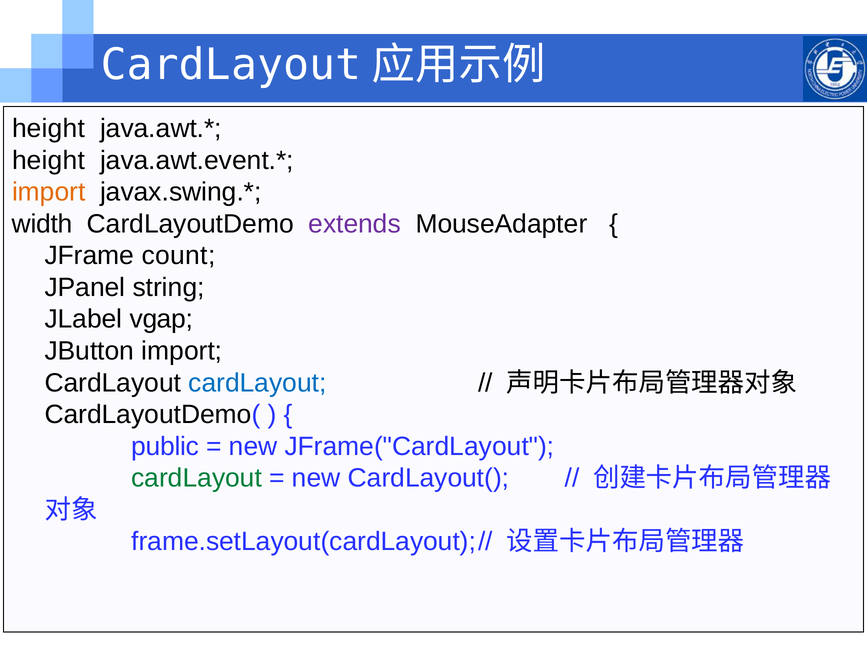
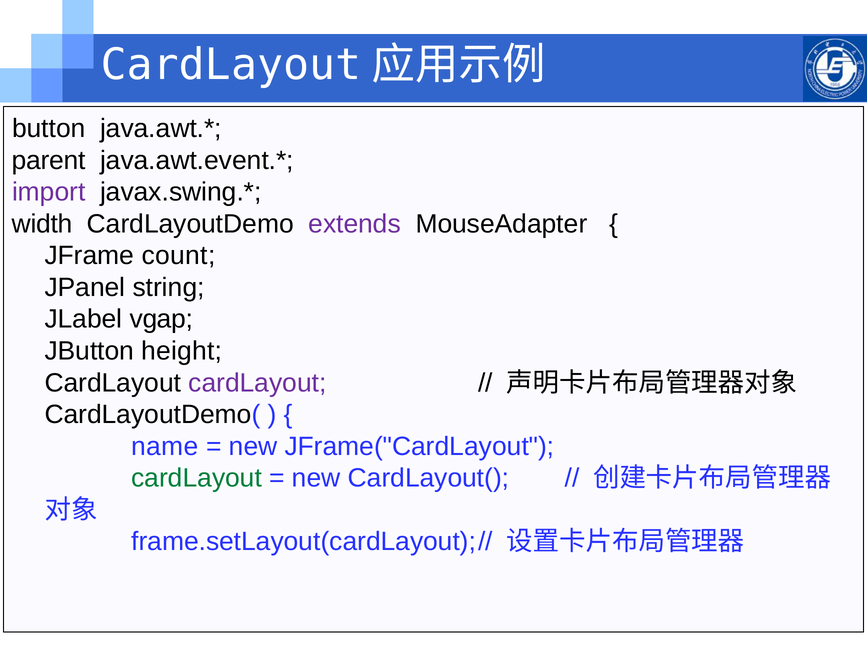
height: height -> button (49, 129)
height: height -> parent (49, 160)
import colour: orange -> purple (49, 192)
JButton import: import -> height (182, 351)
cardLayout colour: blue -> purple (257, 383)
public: public -> name (165, 446)
